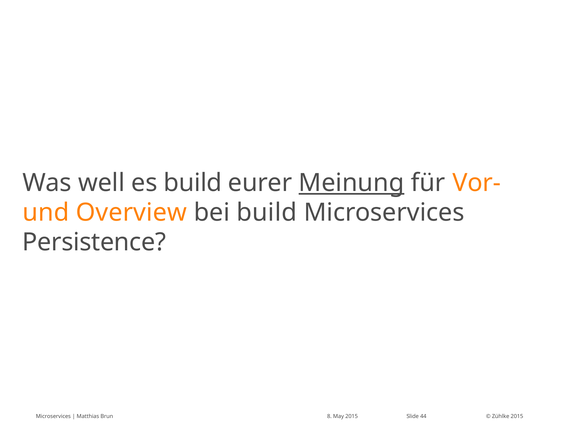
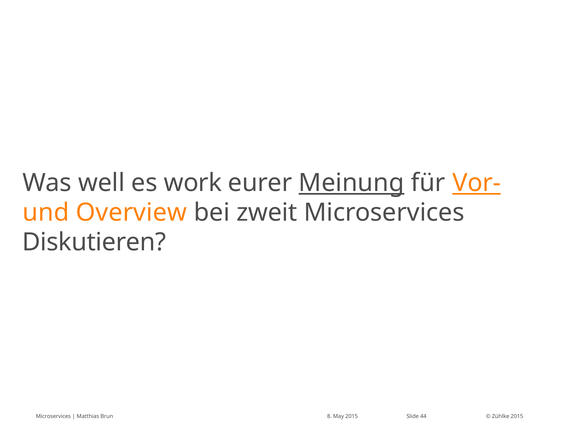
es build: build -> work (193, 183)
Vor- underline: none -> present (477, 183)
bei build: build -> zweit (267, 213)
Persistence: Persistence -> Diskutieren (94, 242)
